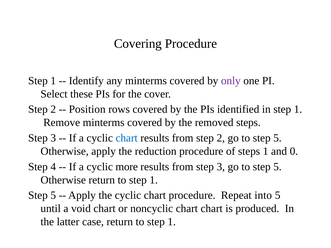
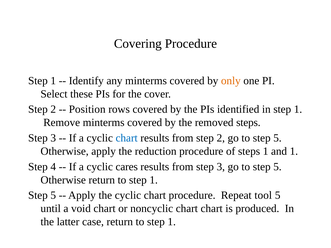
only colour: purple -> orange (231, 81)
and 0: 0 -> 1 (294, 151)
more: more -> cares (127, 167)
into: into -> tool (263, 195)
